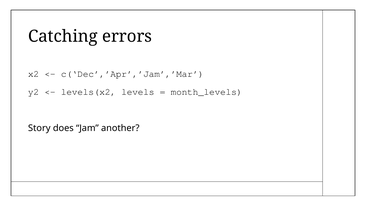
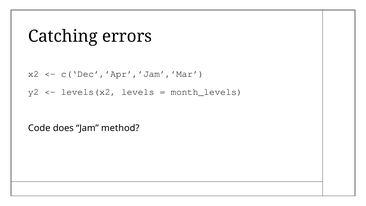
Story: Story -> Code (39, 128)
another: another -> method (120, 128)
